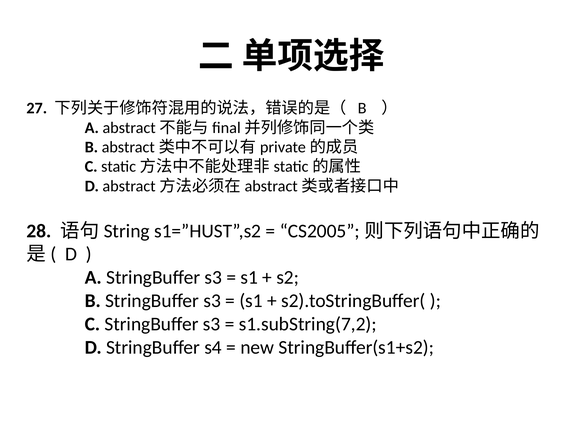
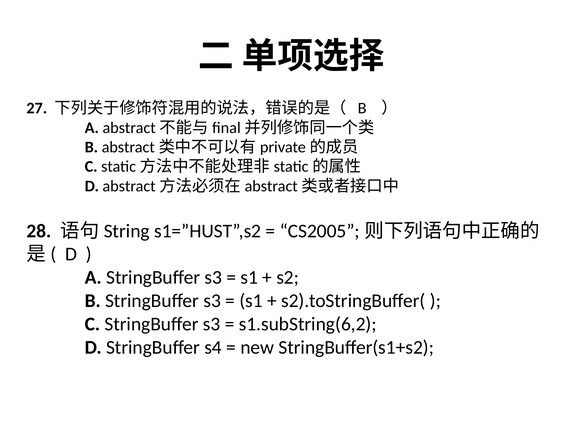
s1.subString(7,2: s1.subString(7,2 -> s1.subString(6,2 (308, 324)
